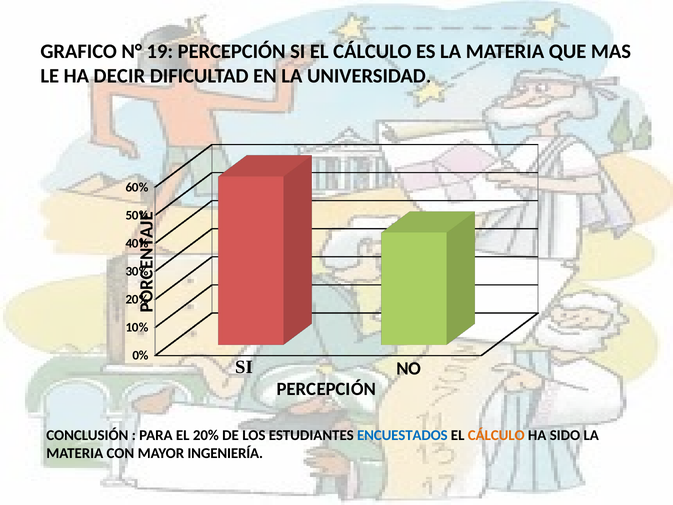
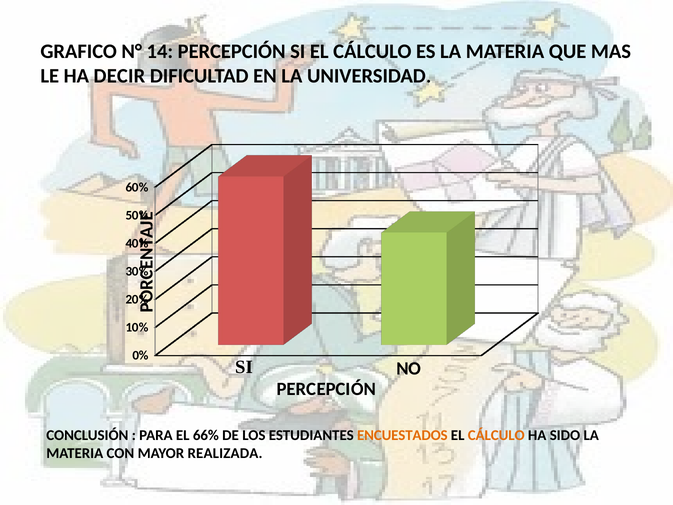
19: 19 -> 14 (160, 51)
EL 20%: 20% -> 66% (206, 435)
ENCUESTADOS colour: blue -> orange (402, 435)
INGENIERÍA: INGENIERÍA -> REALIZADA (225, 453)
